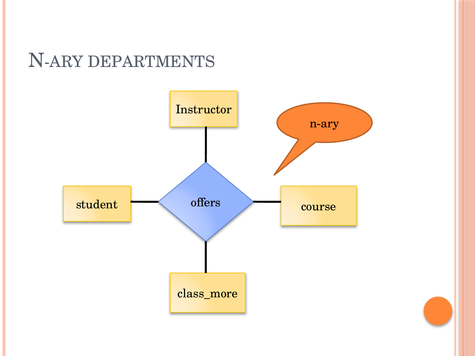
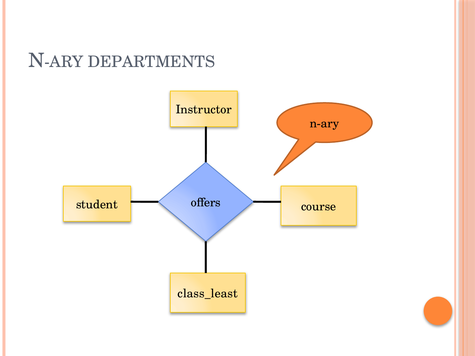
class_more: class_more -> class_least (208, 294)
